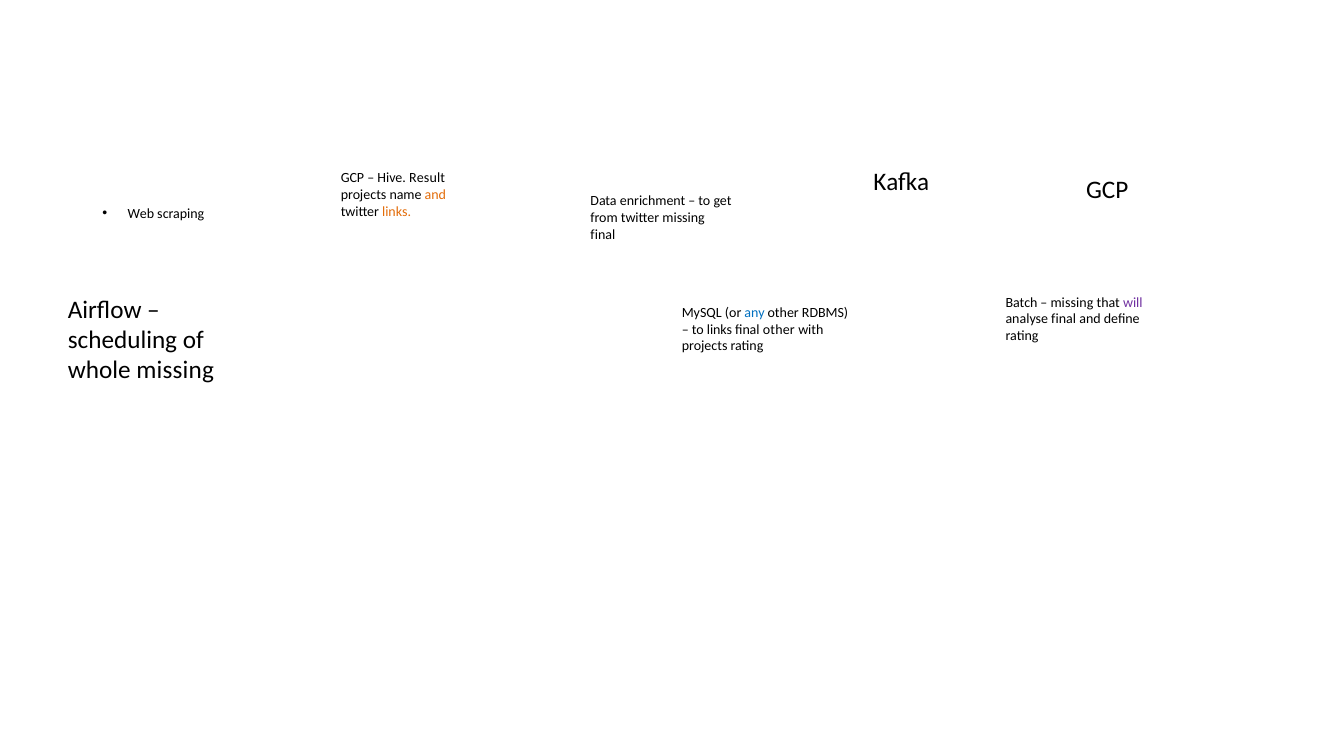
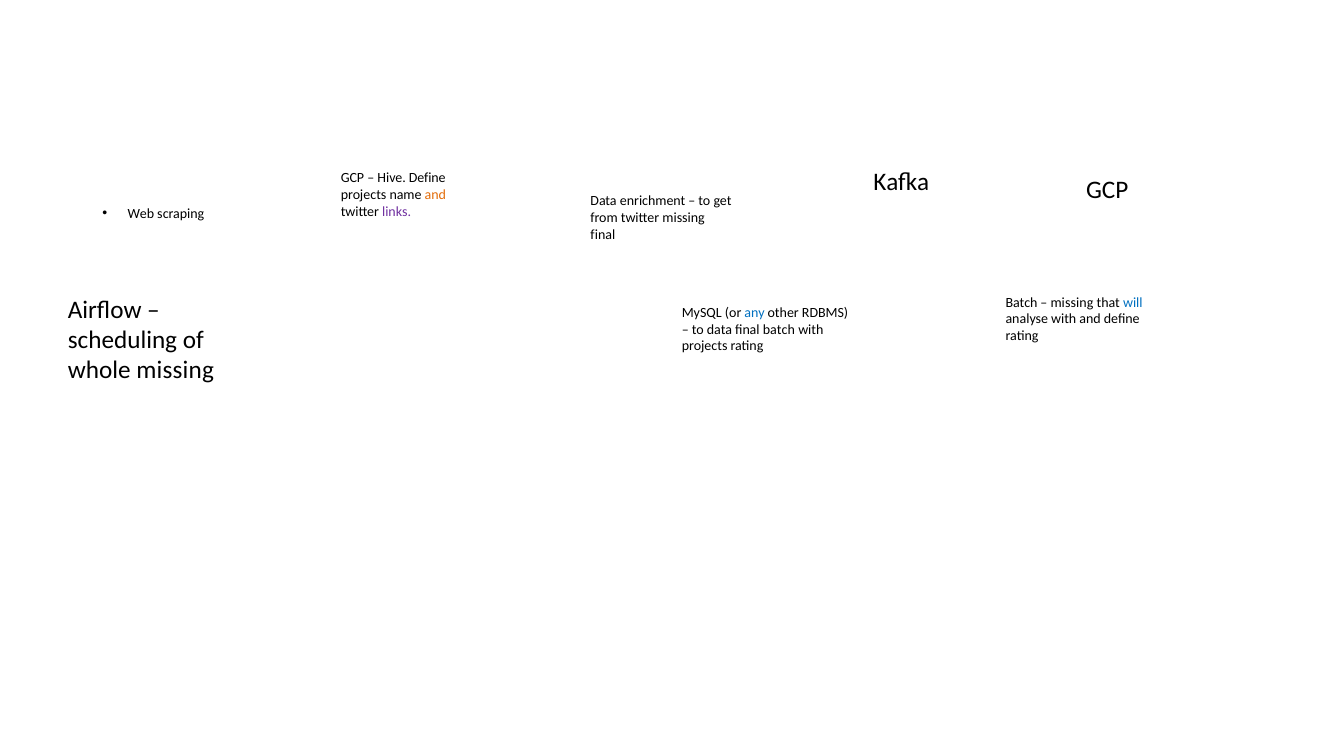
Hive Result: Result -> Define (427, 178)
links colour: orange -> purple (397, 212)
will colour: purple -> blue (1133, 302)
analyse final: final -> with (1064, 319)
to links: links -> data (720, 329)
final other: other -> batch (779, 329)
